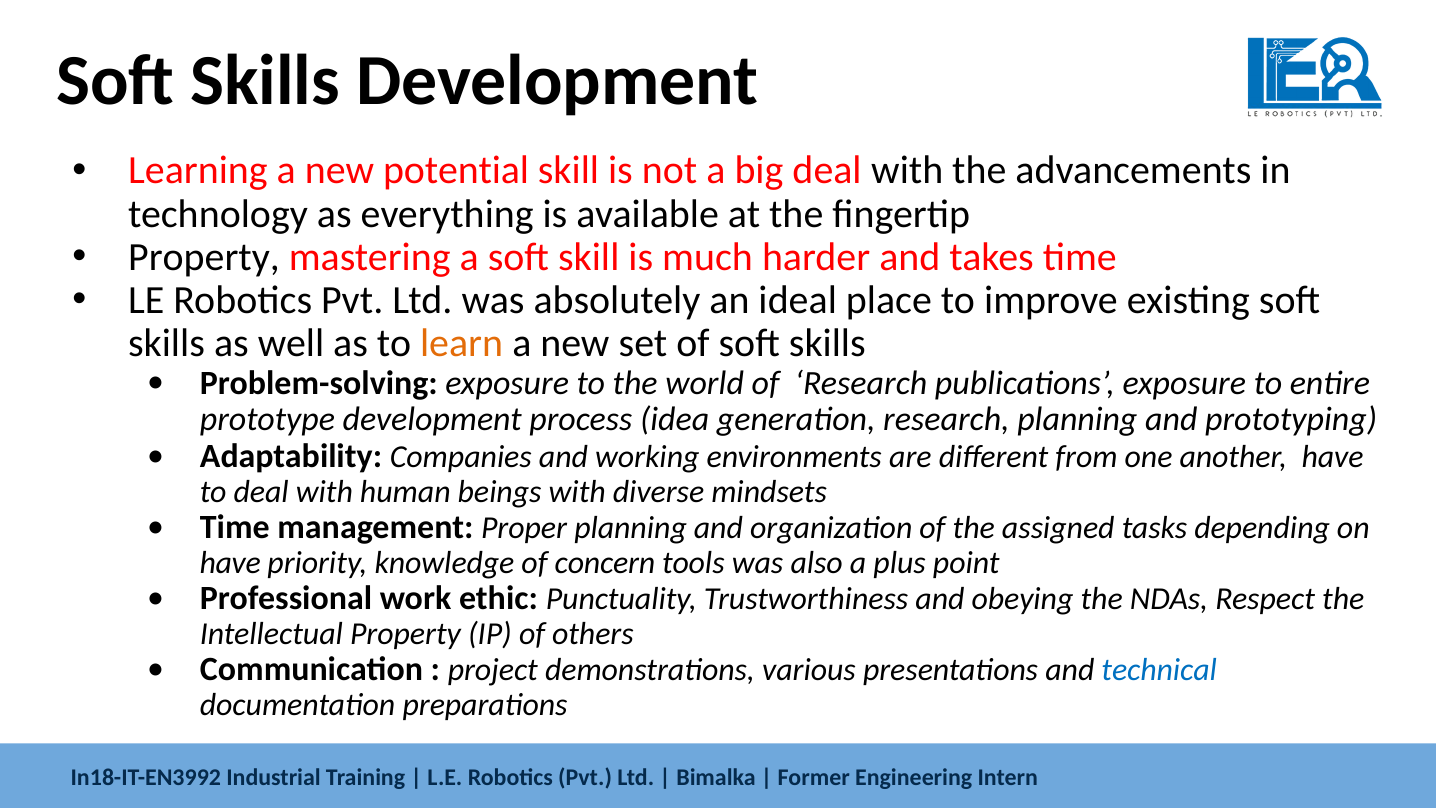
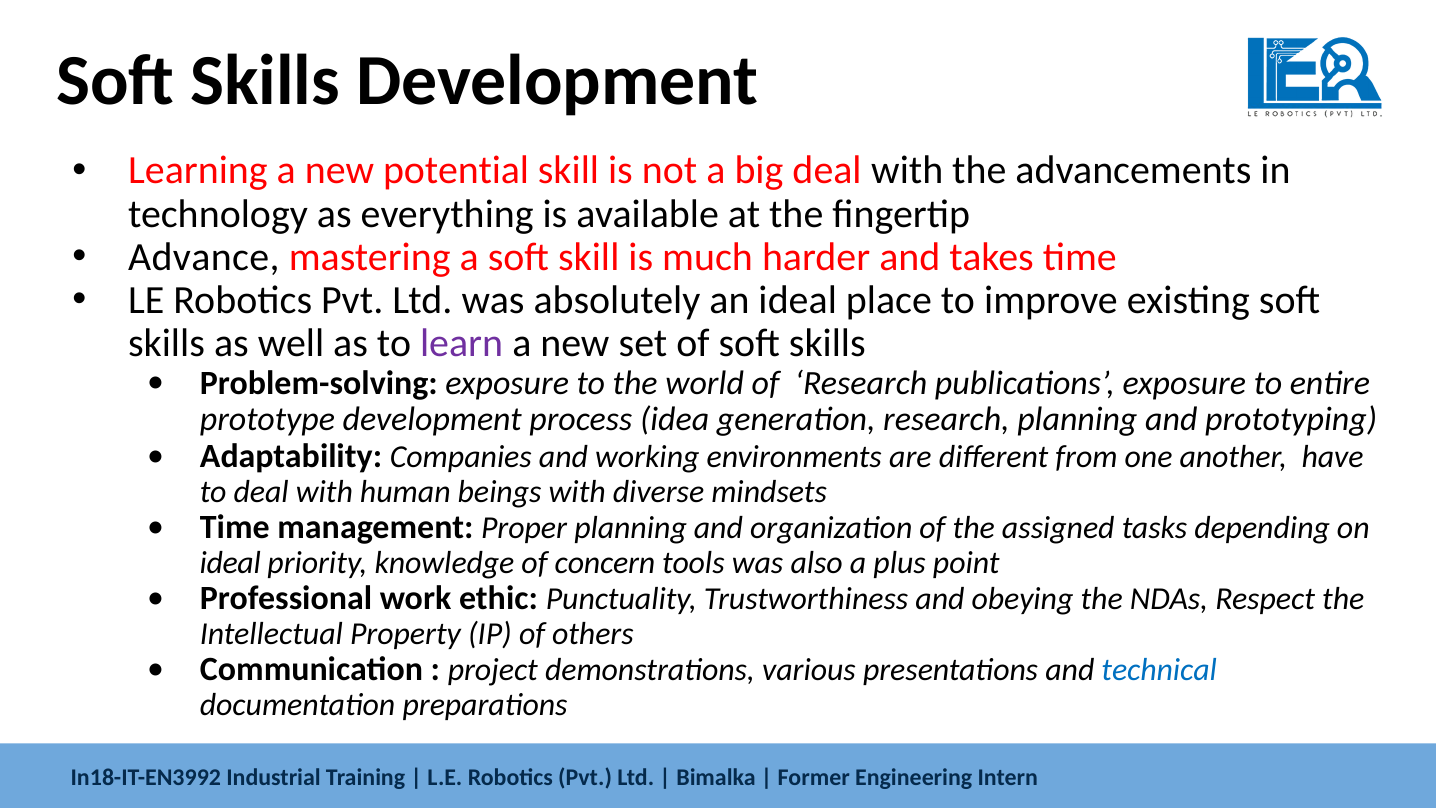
Property: Property -> Advance (204, 257)
learn colour: orange -> purple (462, 343)
have: have -> ideal (230, 563)
